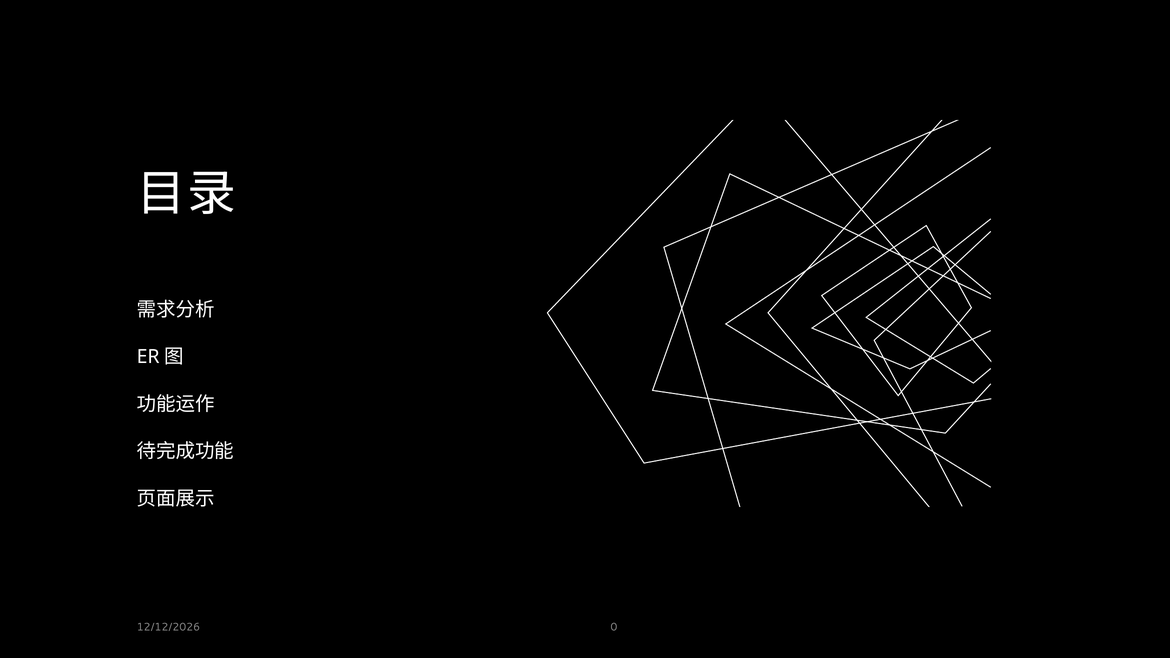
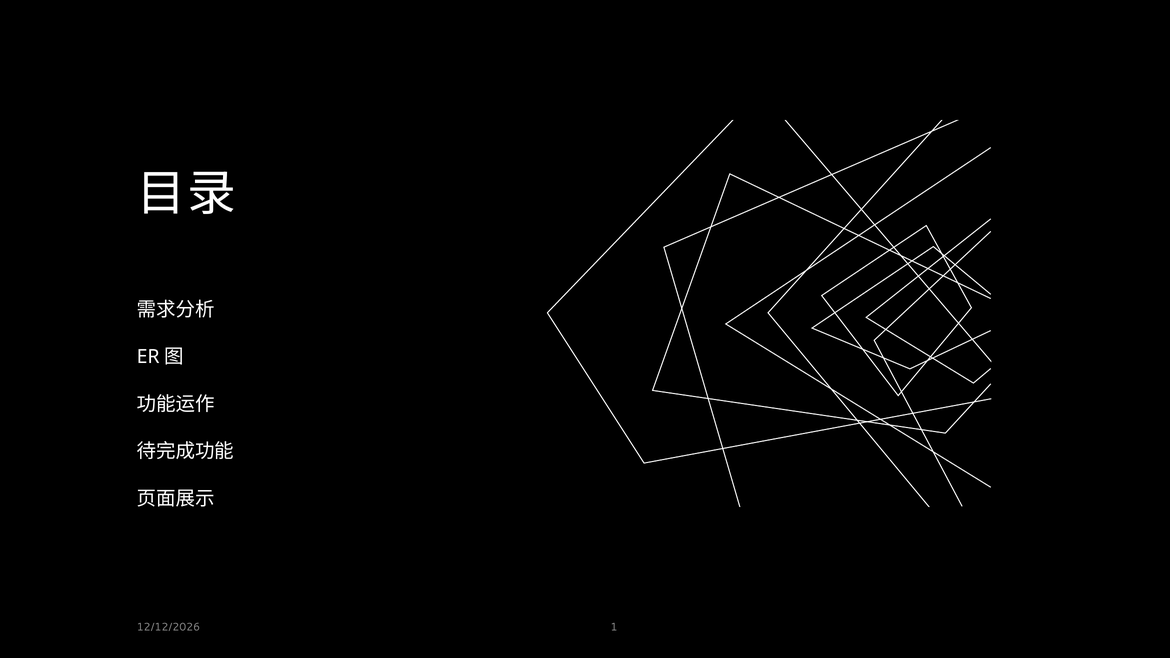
0: 0 -> 1 (614, 627)
